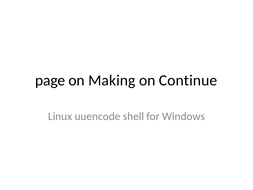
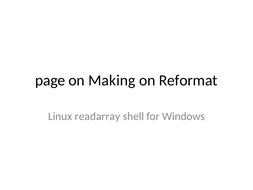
Continue: Continue -> Reformat (188, 80)
uuencode: uuencode -> readarray (97, 116)
